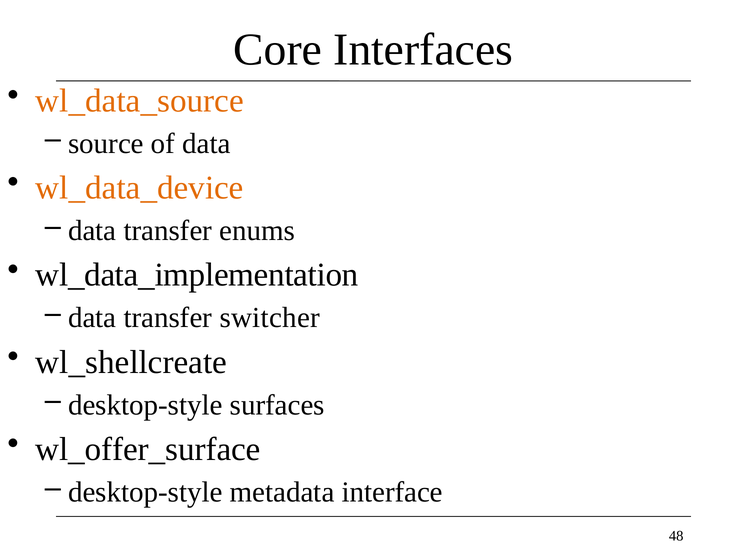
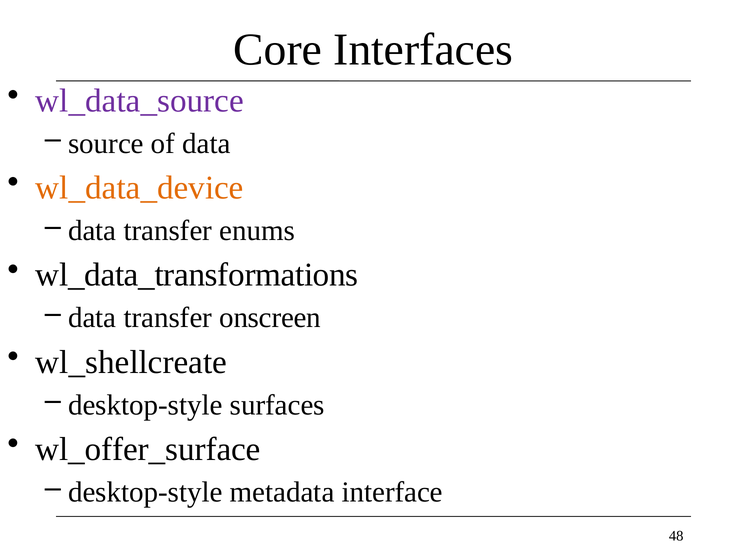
wl_data_source colour: orange -> purple (140, 101)
wl_data_implementation: wl_data_implementation -> wl_data_transformations (197, 275)
switcher: switcher -> onscreen (270, 318)
